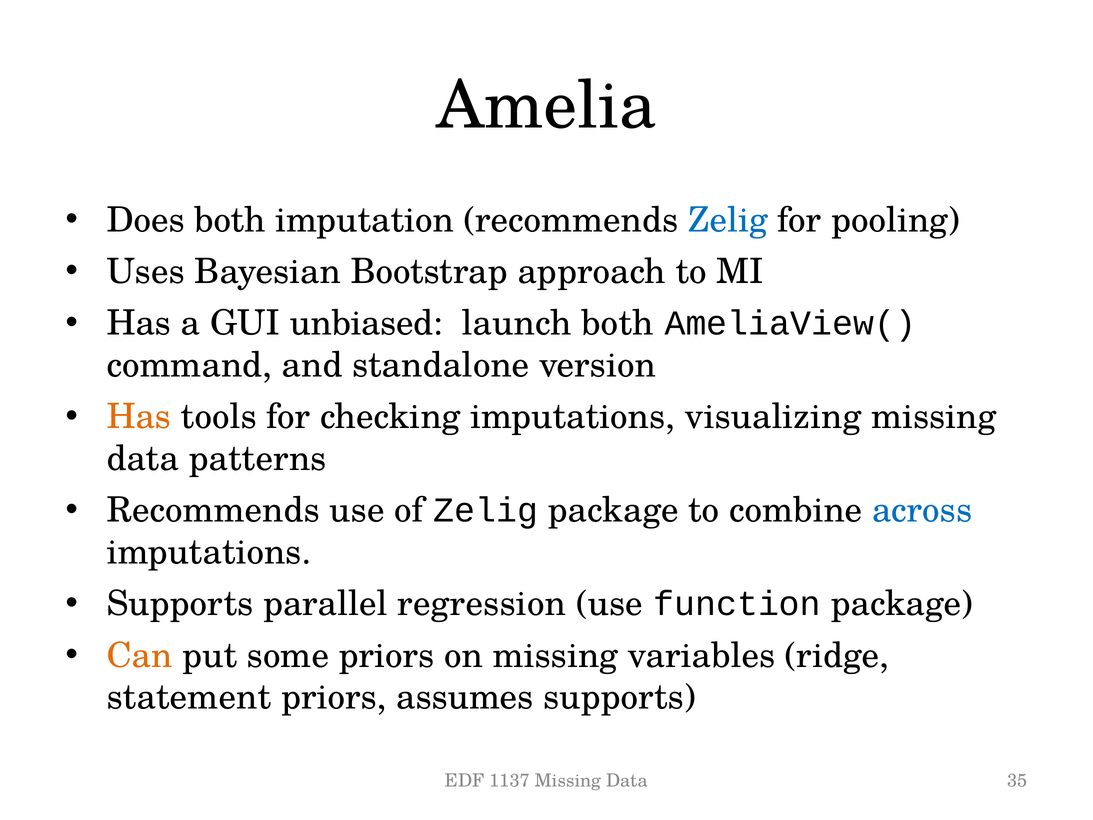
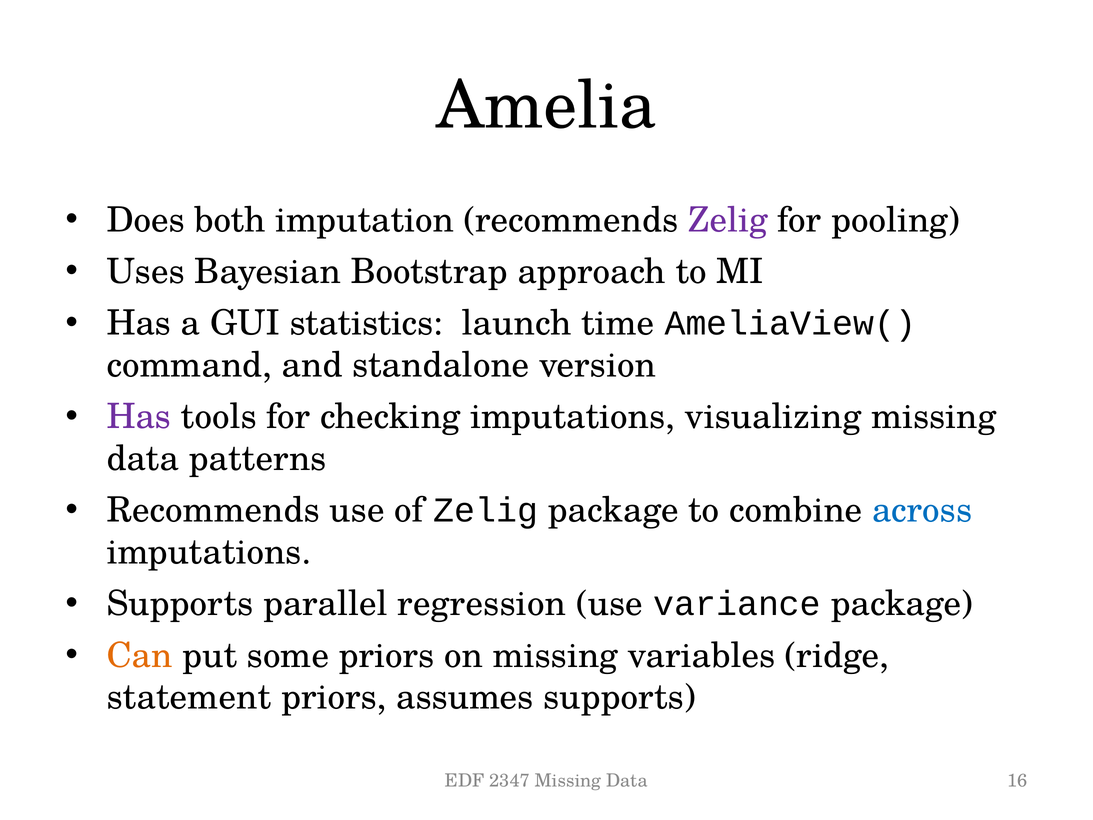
Zelig colour: blue -> purple (728, 220)
unbiased: unbiased -> statistics (366, 323)
launch both: both -> time (618, 323)
Has colour: orange -> purple (139, 417)
function: function -> variance (737, 604)
1137: 1137 -> 2347 (510, 780)
35: 35 -> 16 (1017, 780)
